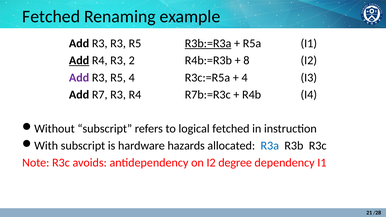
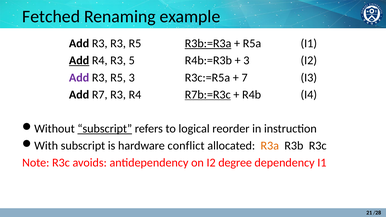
2: 2 -> 5 (132, 61)
8: 8 -> 3 (246, 61)
R5 4: 4 -> 3 (132, 78)
4: 4 -> 7 (245, 78)
R7b:=R3c underline: none -> present (208, 95)
subscript underline: none -> present (105, 129)
logical fetched: fetched -> reorder (231, 129)
hazards: hazards -> conflict (186, 146)
R3a colour: blue -> orange (270, 146)
